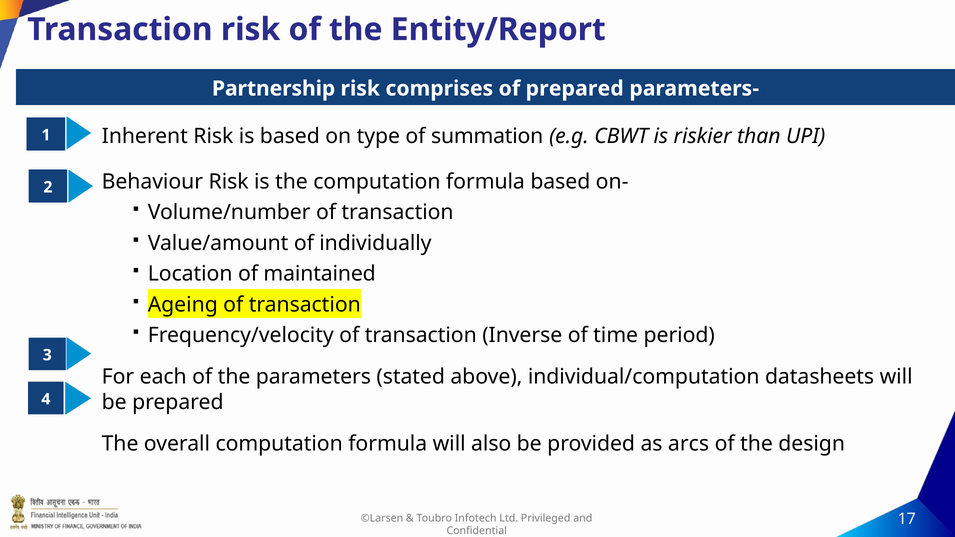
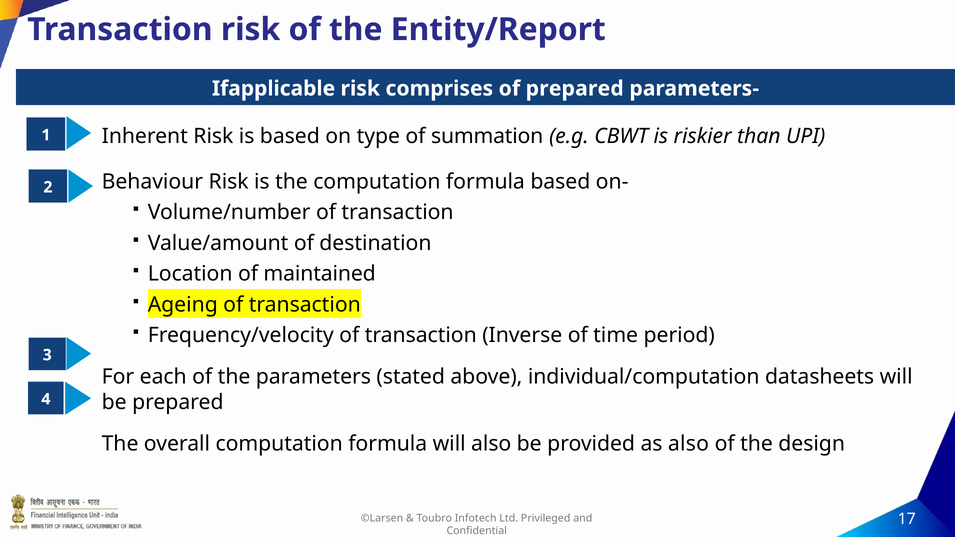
Partnership: Partnership -> Ifapplicable (274, 89)
individually: individually -> destination (375, 243)
as arcs: arcs -> also (688, 444)
